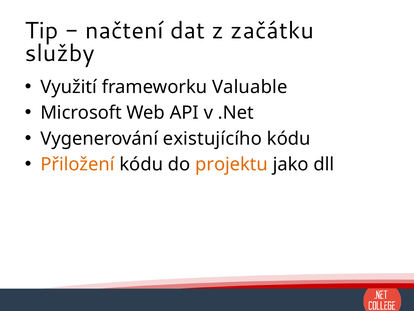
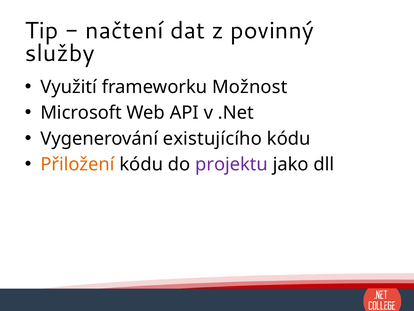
začátku: začátku -> povinný (272, 31)
Valuable: Valuable -> Možnost (250, 87)
projektu colour: orange -> purple (232, 164)
